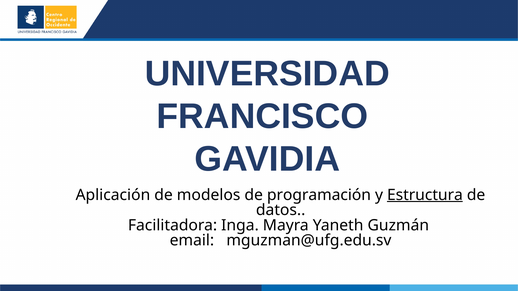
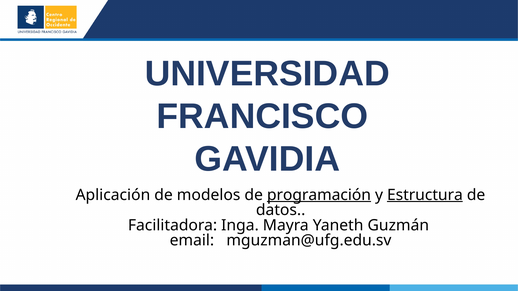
programación underline: none -> present (319, 195)
